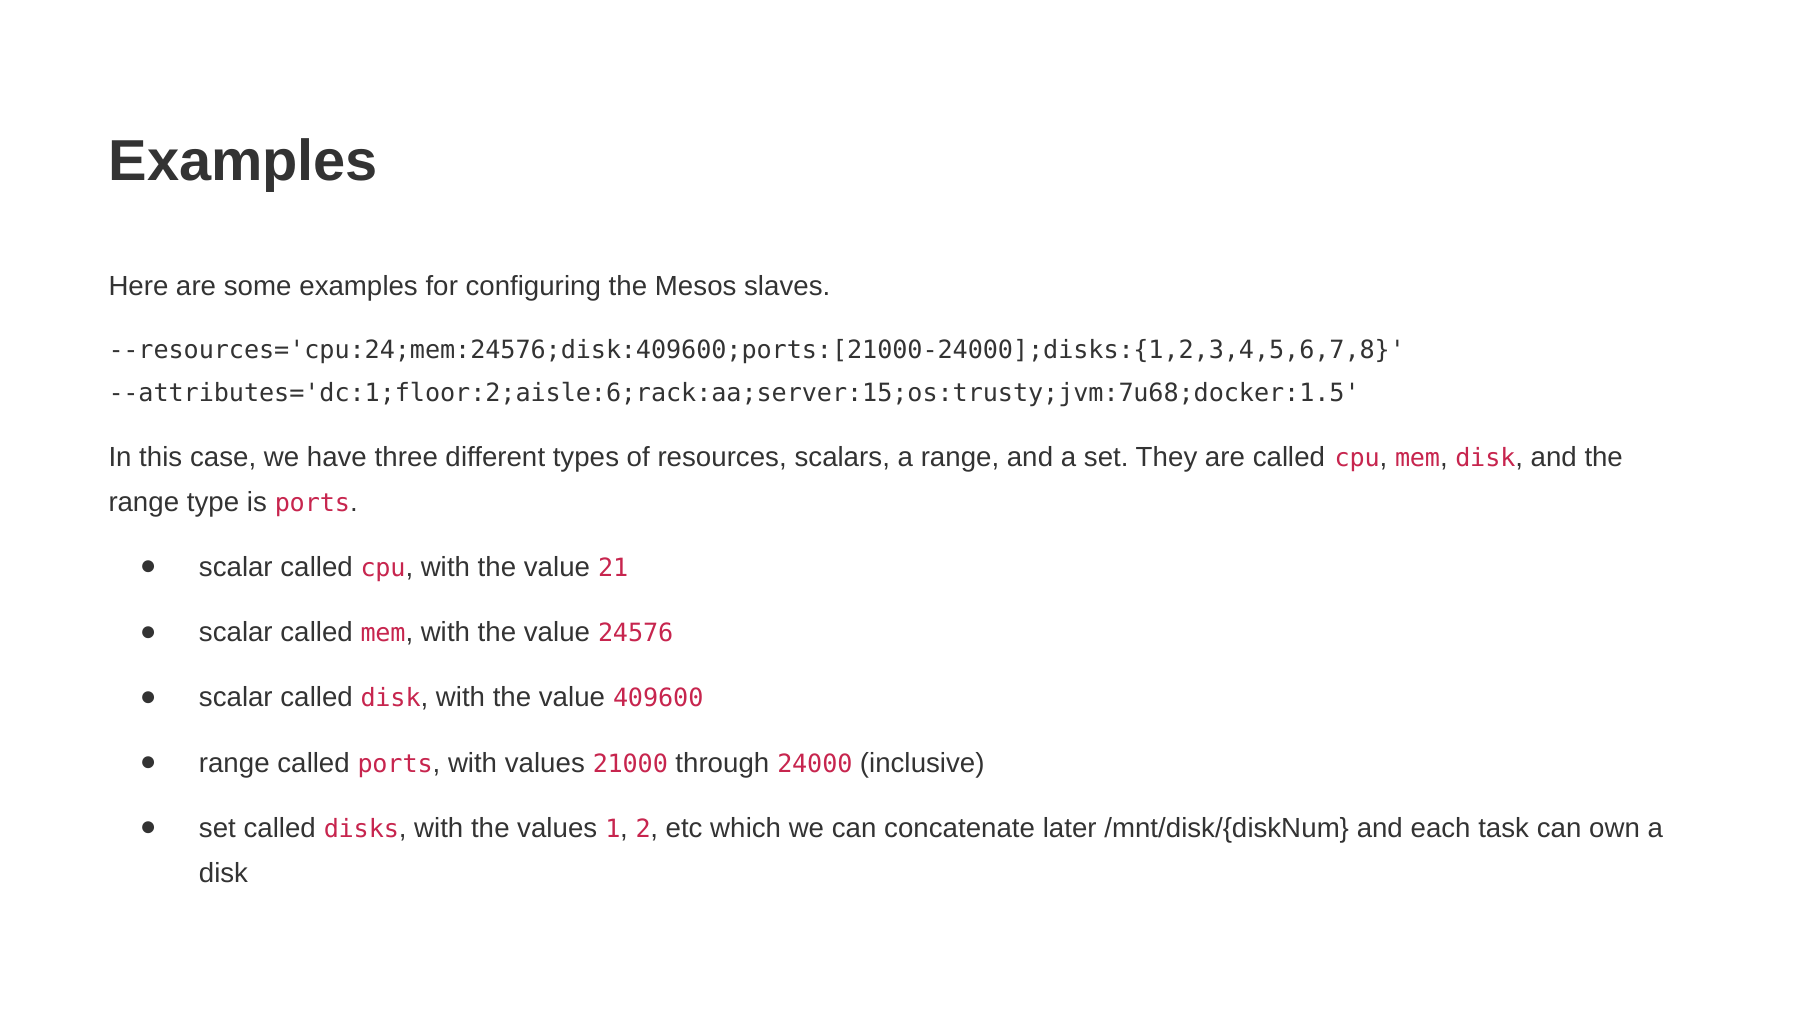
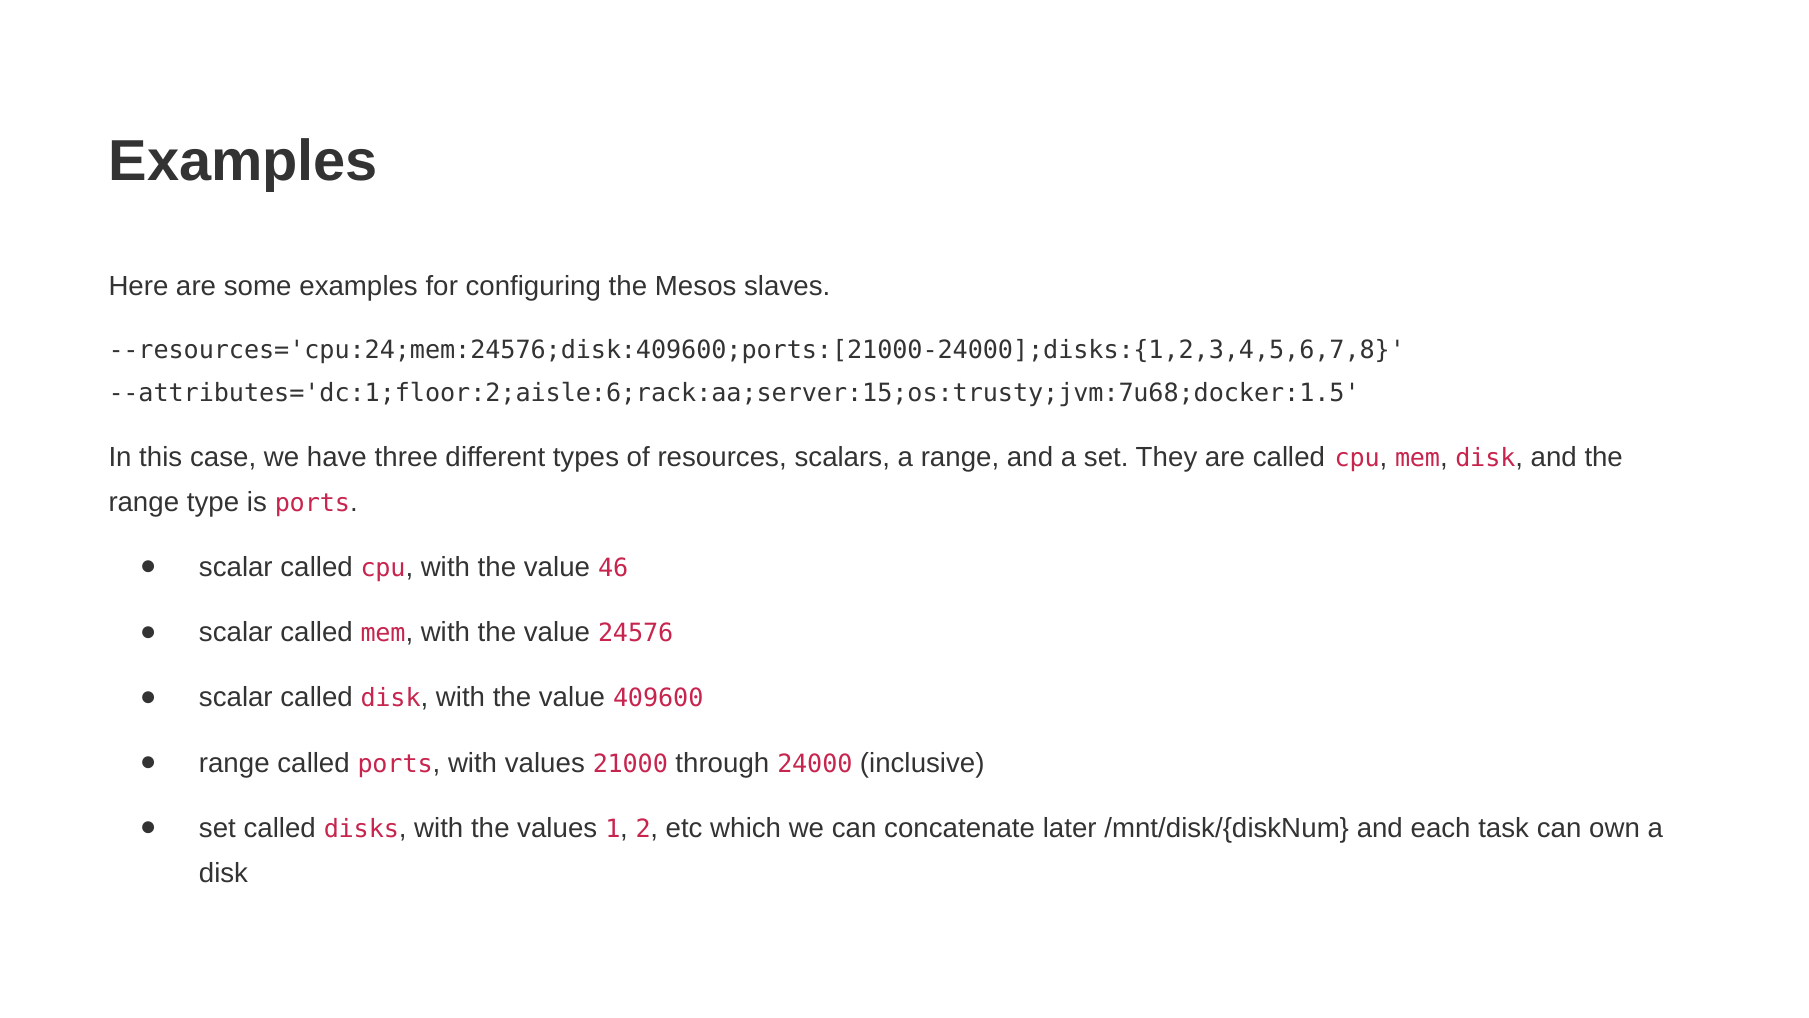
21: 21 -> 46 (613, 568)
